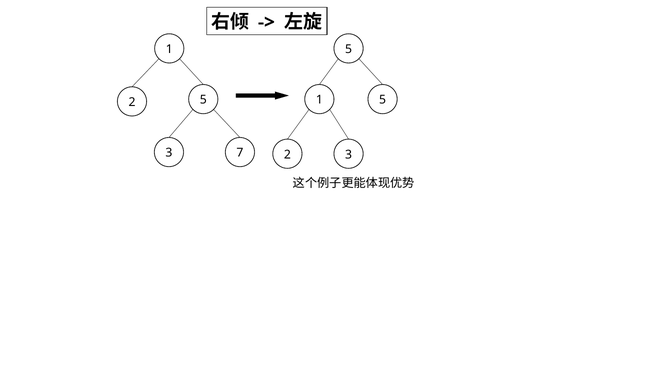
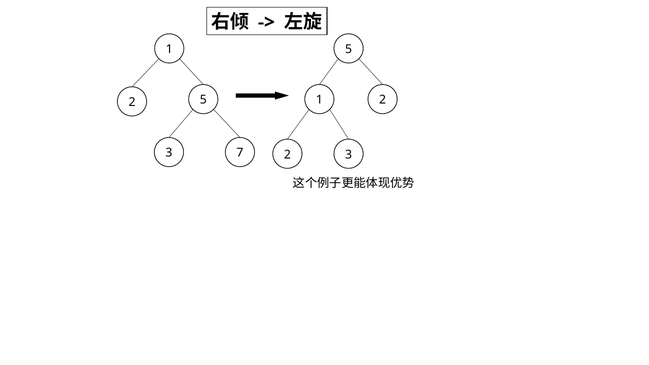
1 5: 5 -> 2 (383, 100)
